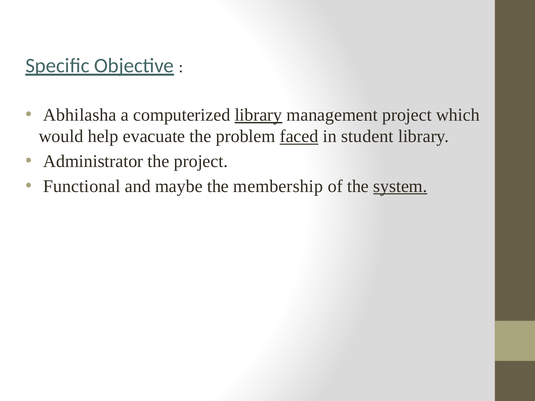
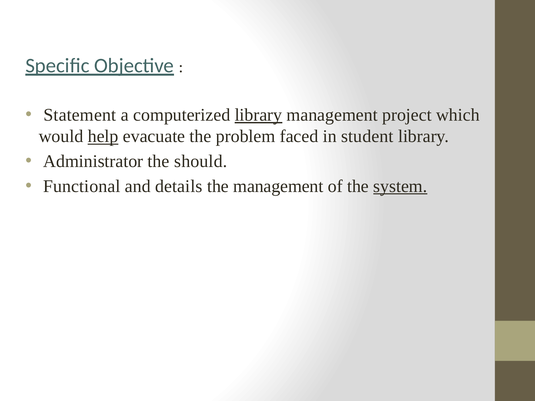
Abhilasha: Abhilasha -> Statement (80, 115)
help underline: none -> present (103, 136)
faced underline: present -> none (299, 136)
the project: project -> should (201, 161)
maybe: maybe -> details (179, 186)
the membership: membership -> management (278, 186)
